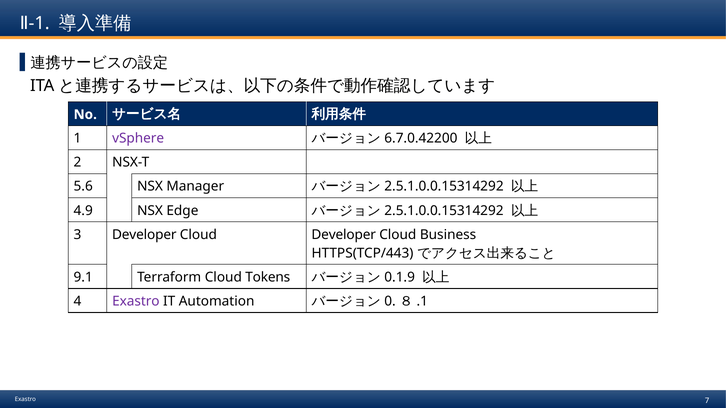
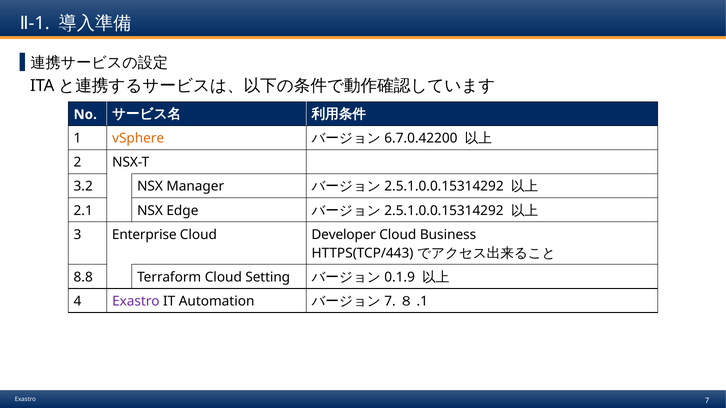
vSphere colour: purple -> orange (138, 139)
5.6: 5.6 -> 3.2 (83, 187)
4.9: 4.9 -> 2.1 (83, 211)
3 Developer: Developer -> Enterprise (144, 235)
9.1: 9.1 -> 8.8 (83, 277)
Tokens: Tokens -> Setting (268, 277)
0: 0 -> 7 (390, 301)
